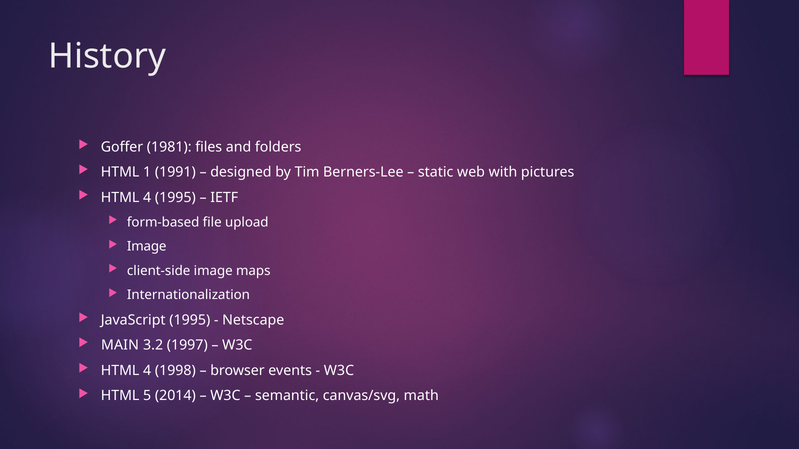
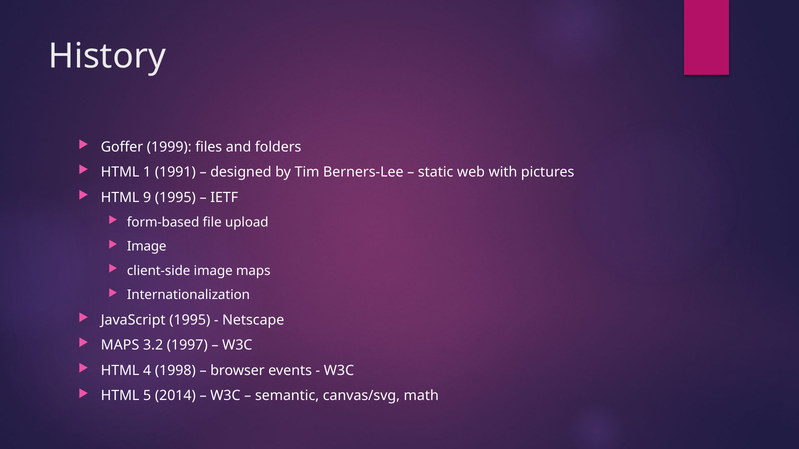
1981: 1981 -> 1999 (169, 147)
4: 4 -> 9 (147, 198)
MAIN: MAIN -> MAPS (120, 345)
